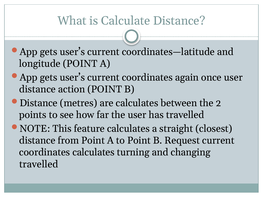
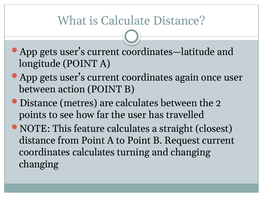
distance: distance -> between (37, 89)
travelled: travelled -> changing (39, 164)
